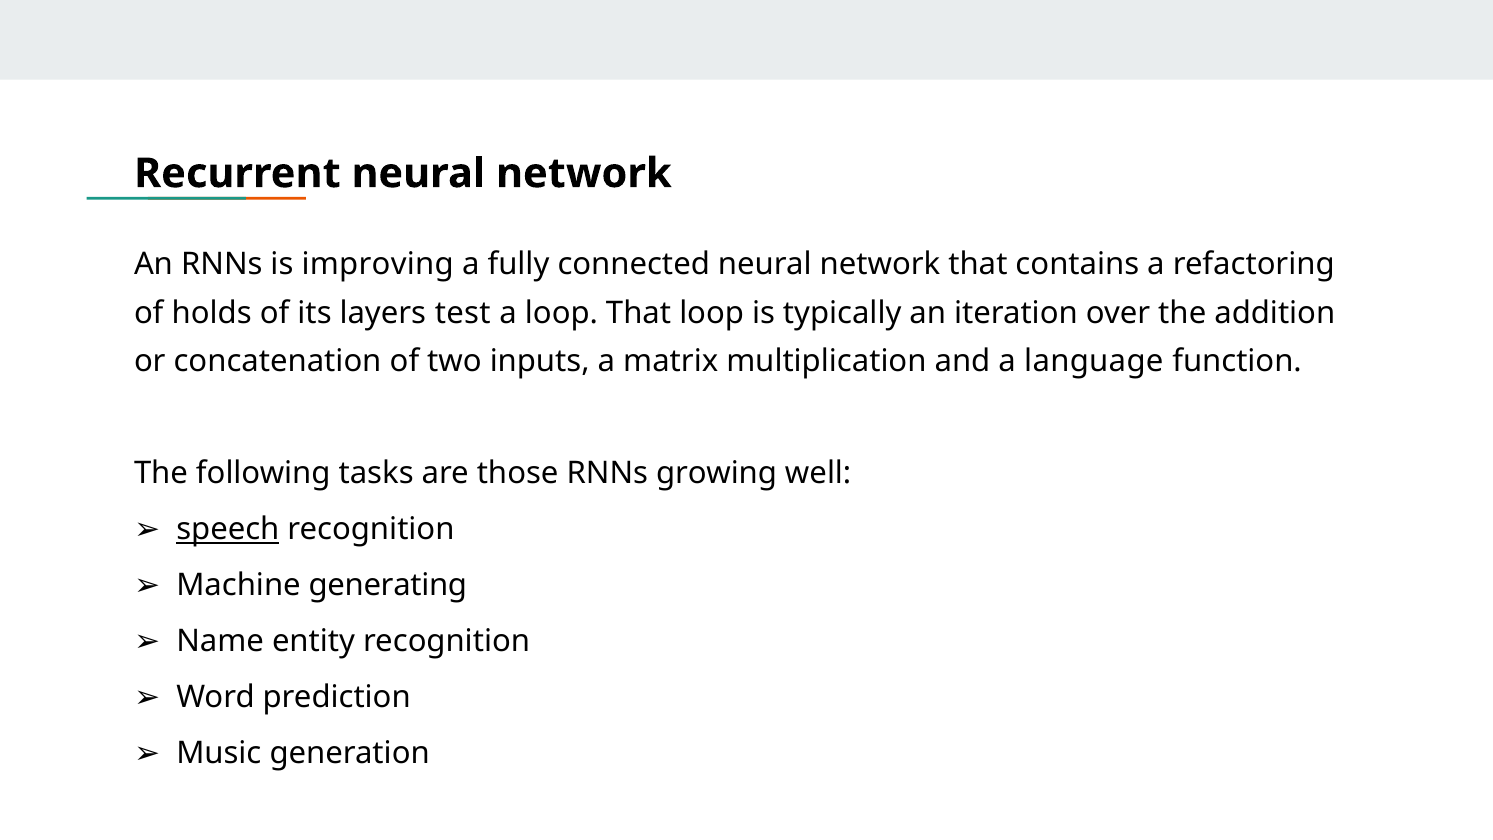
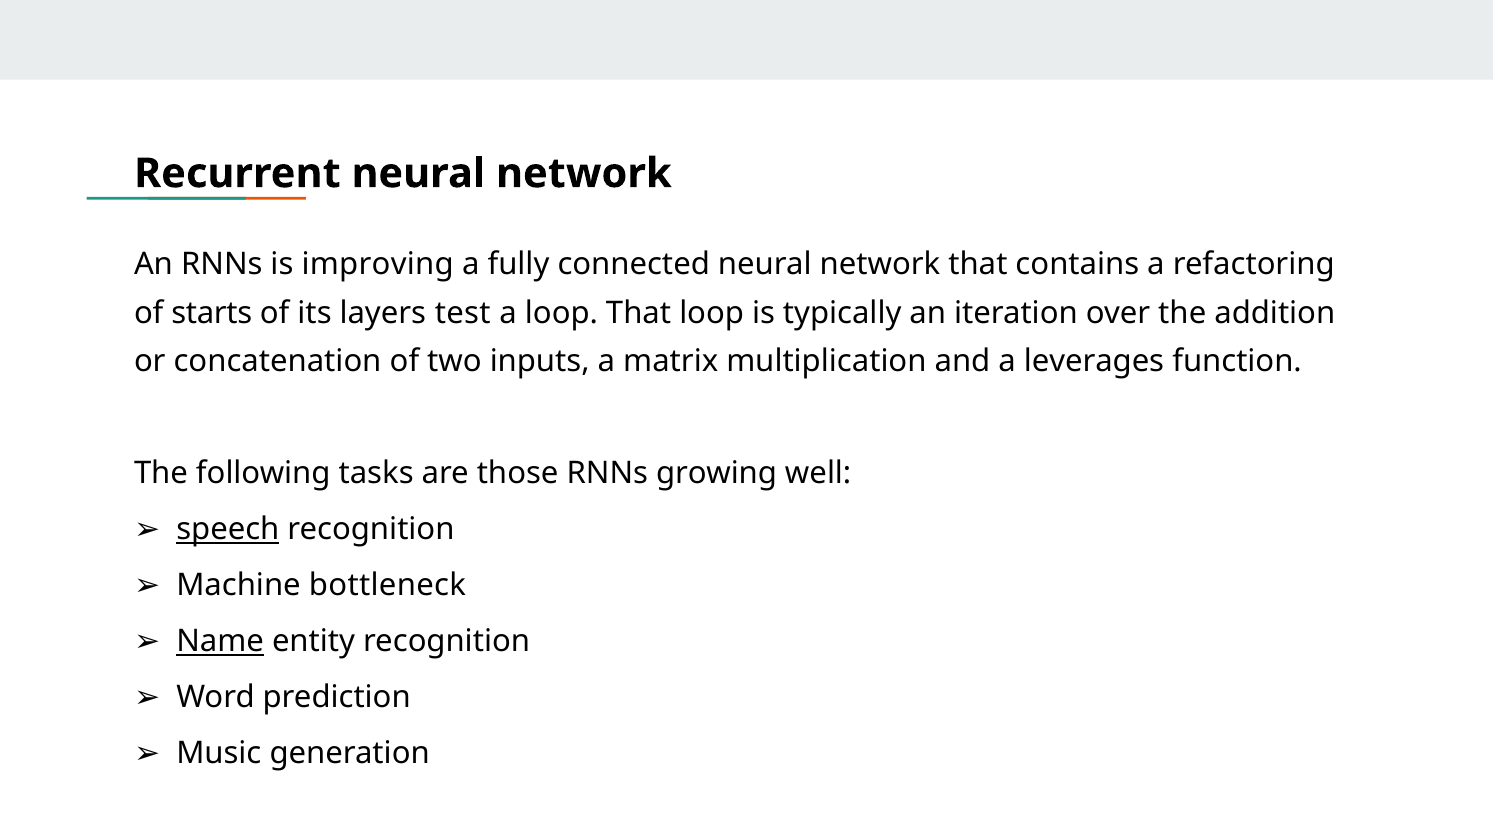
holds: holds -> starts (212, 313)
language: language -> leverages (1094, 361)
generating: generating -> bottleneck (388, 585)
Name underline: none -> present (220, 641)
